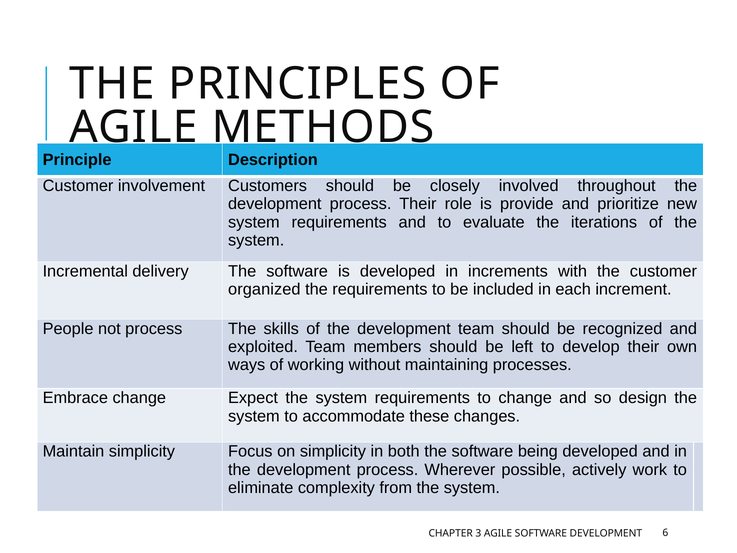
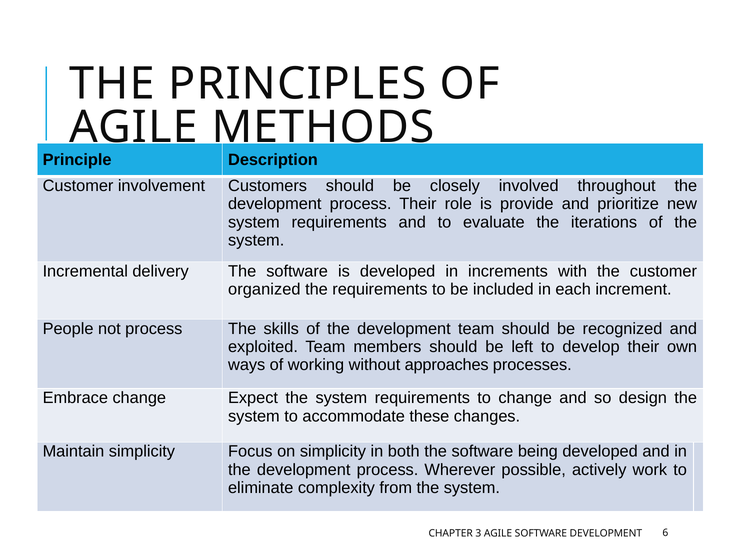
maintaining: maintaining -> approaches (447, 365)
